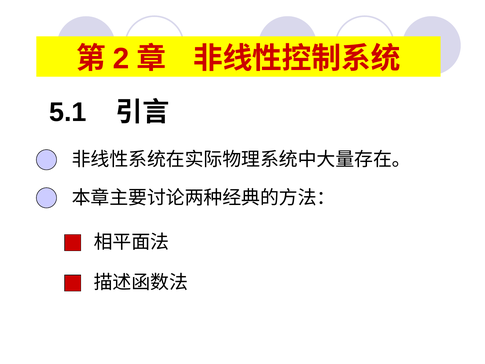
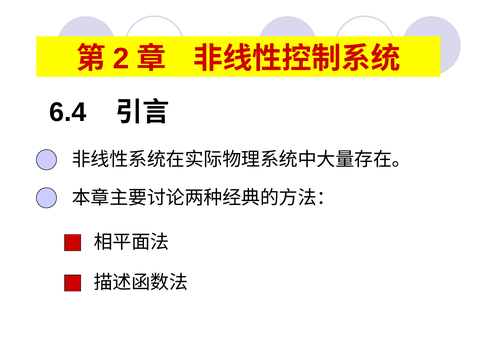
5.1: 5.1 -> 6.4 (68, 112)
